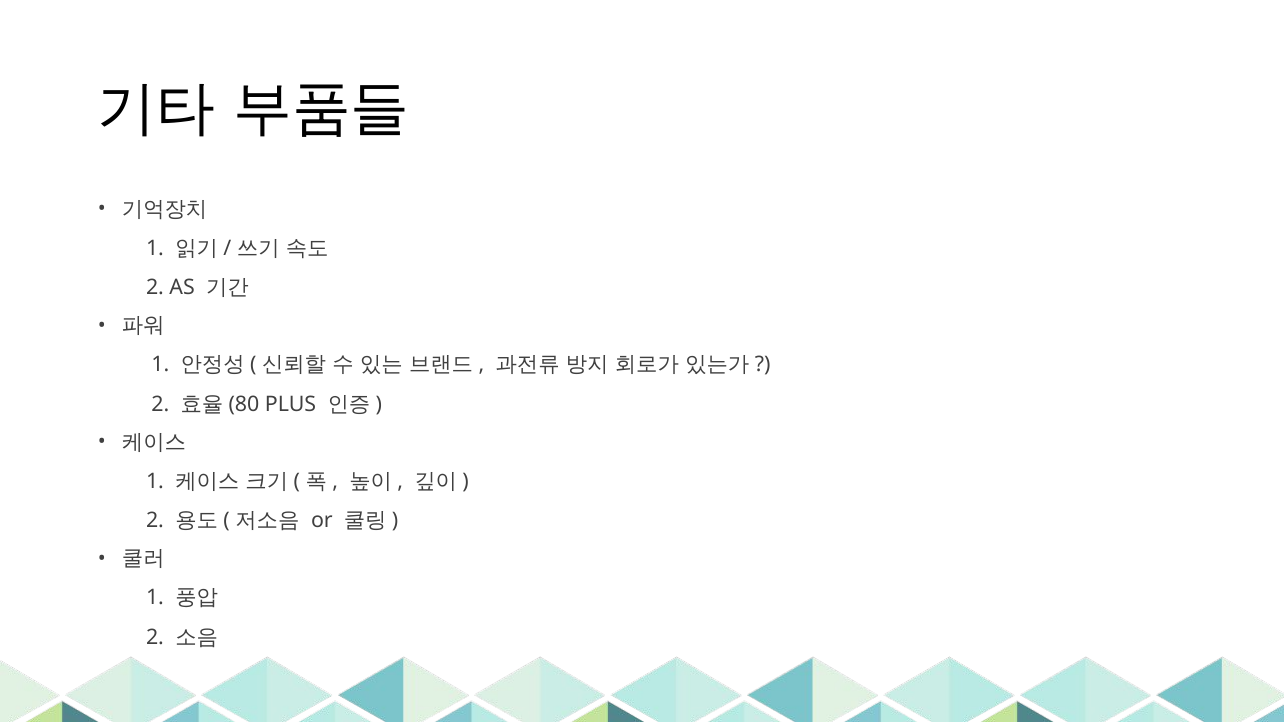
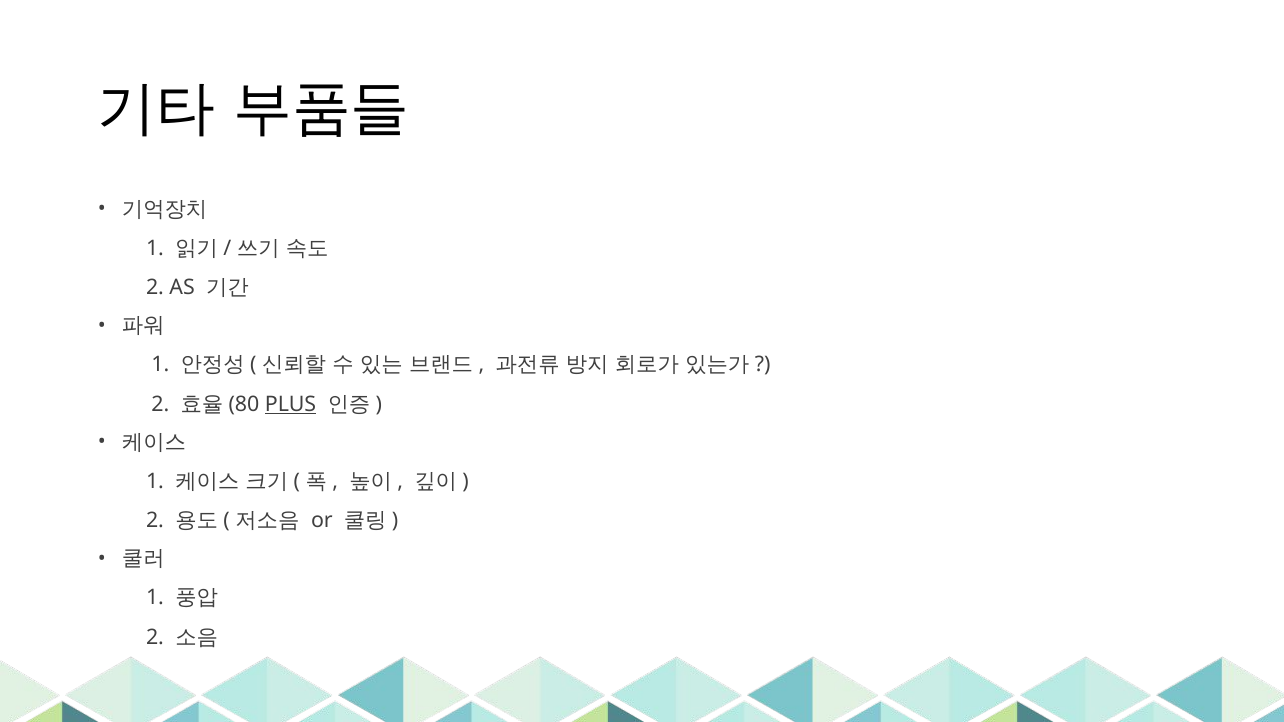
PLUS underline: none -> present (291, 404)
